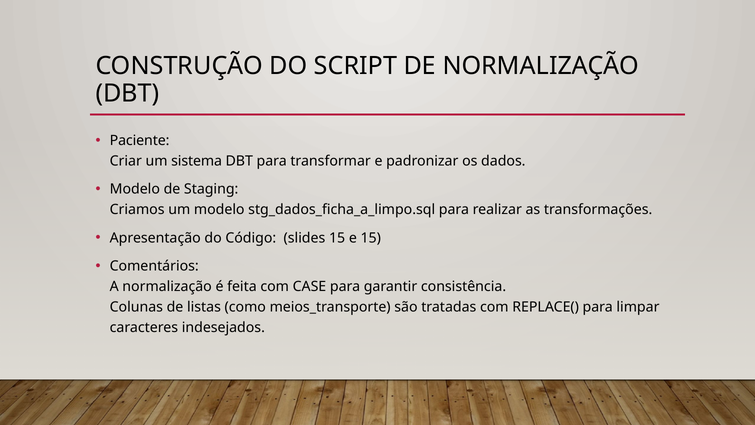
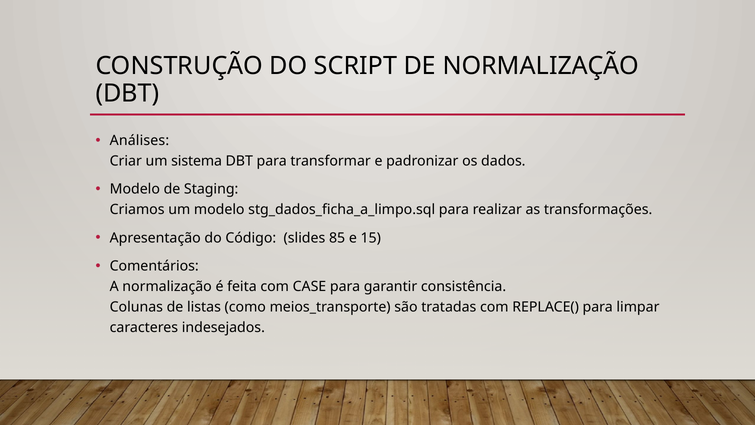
Paciente: Paciente -> Análises (139, 141)
slides 15: 15 -> 85 (337, 238)
